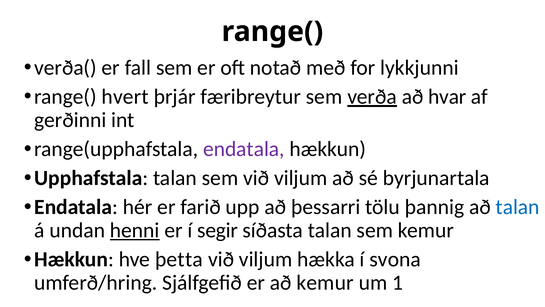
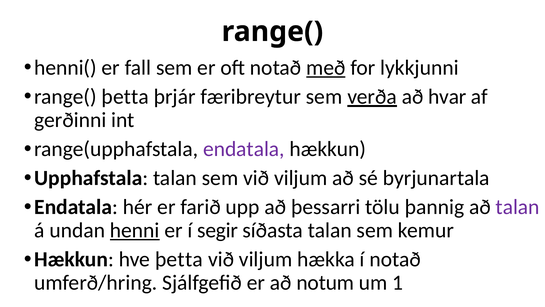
verða(: verða( -> henni( (65, 67)
með underline: none -> present (326, 67)
range( hvert: hvert -> þetta (125, 96)
talan colour: blue -> purple (518, 207)
í svona: svona -> notað (395, 259)
að kemur: kemur -> notum (325, 282)
